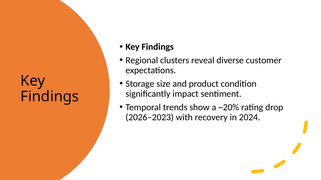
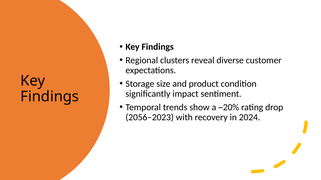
2026–2023: 2026–2023 -> 2056–2023 (150, 118)
